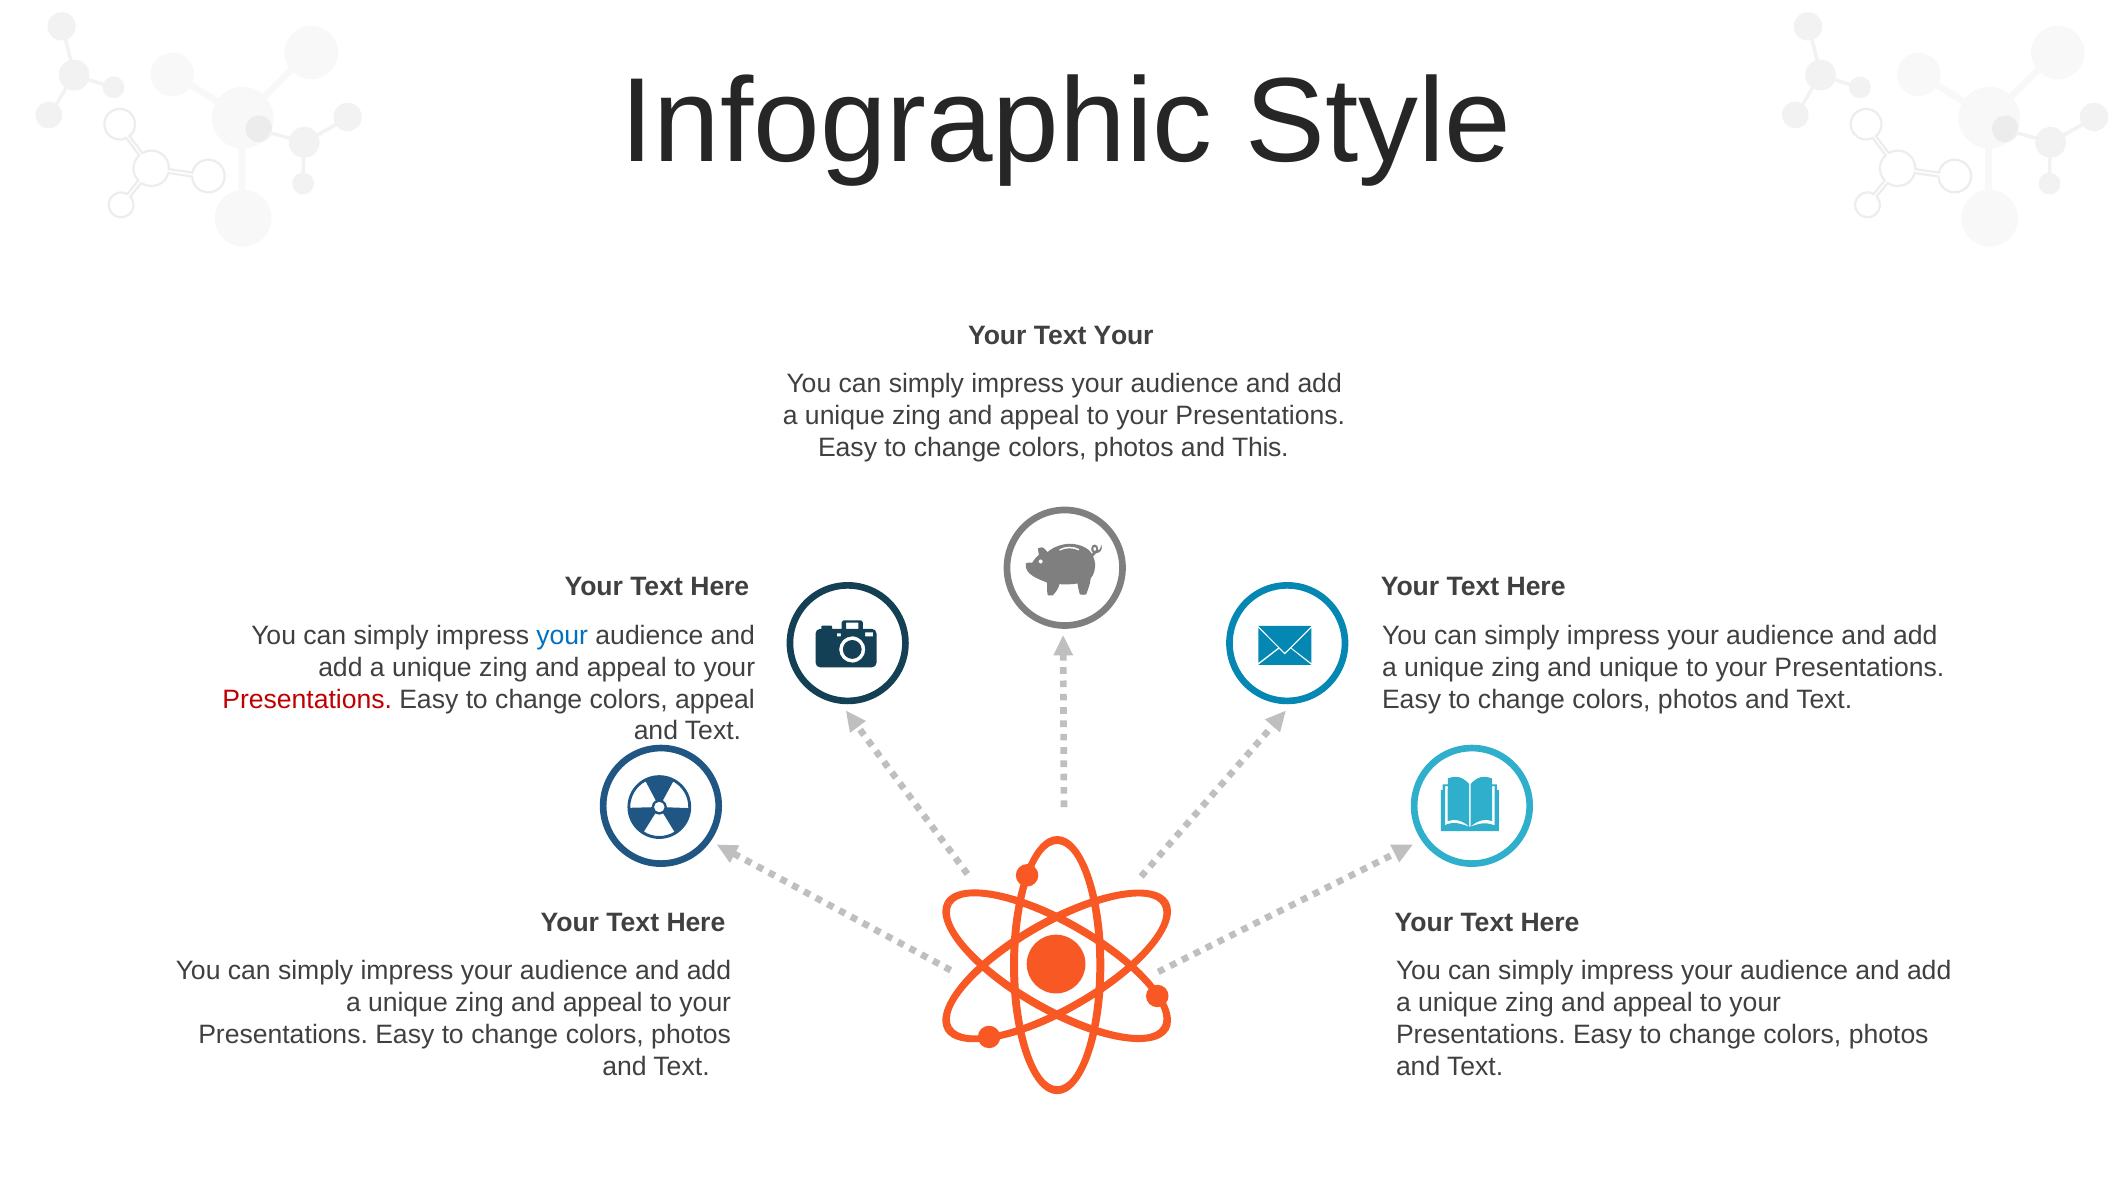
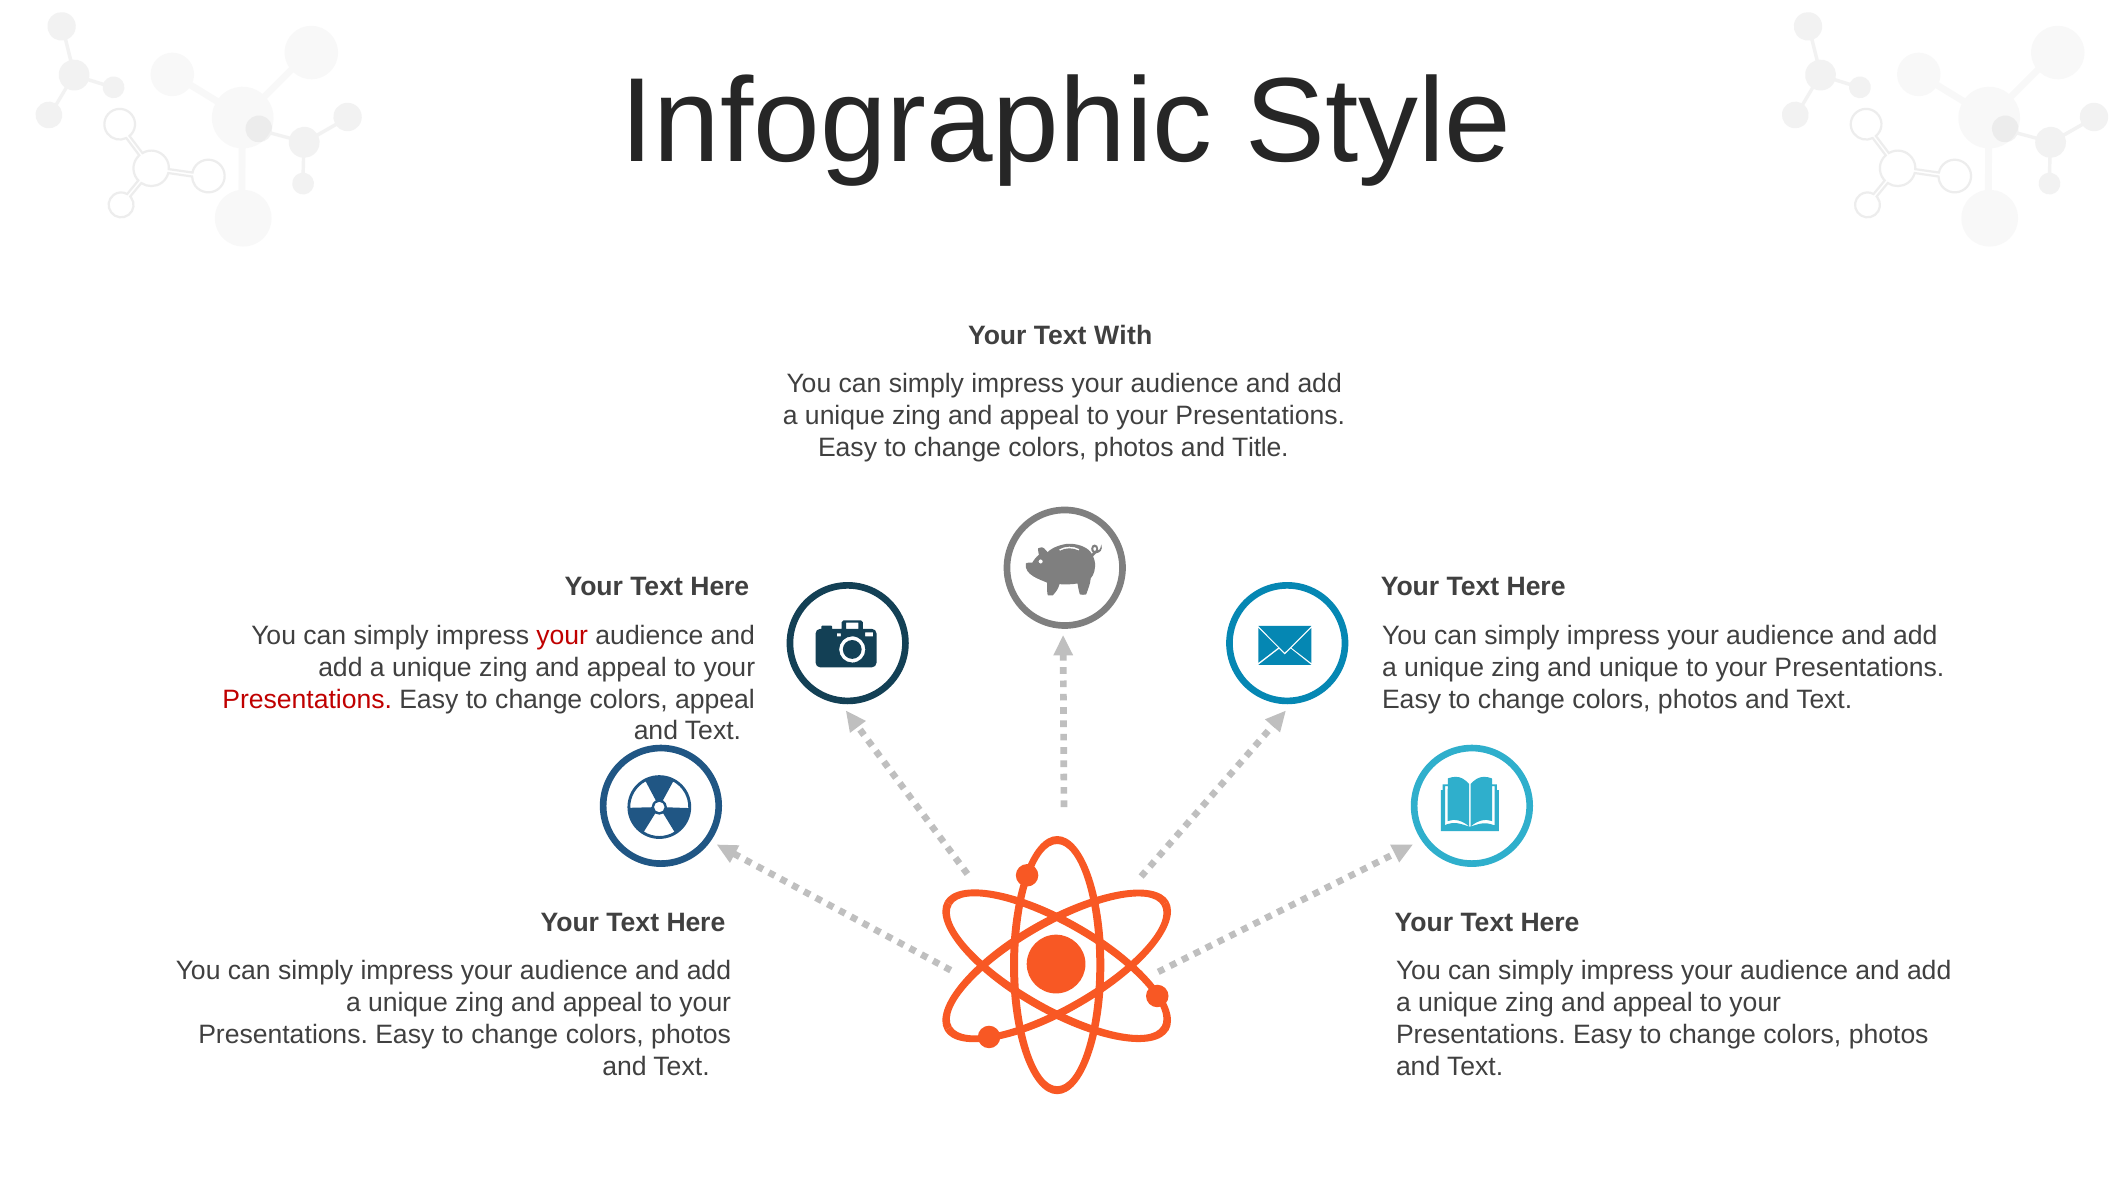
Your Text Your: Your -> With (1123, 335)
This: This -> Title (1260, 448)
your colour: blue -> red (562, 635)
